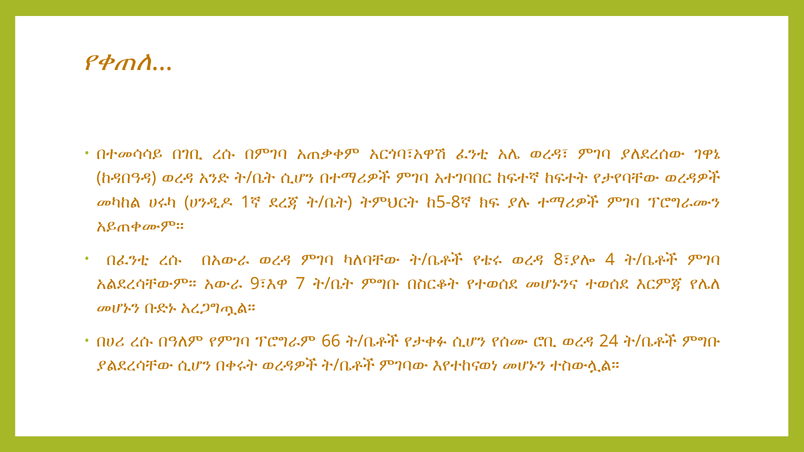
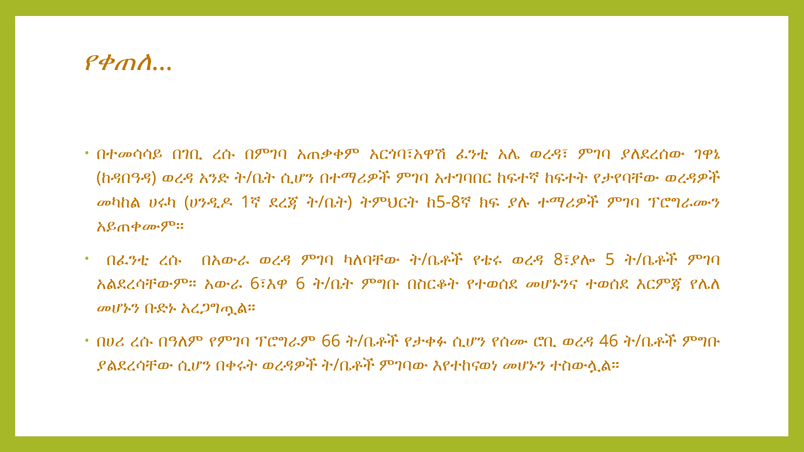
4: 4 -> 5 (610, 260)
አውራ 9: 9 -> 6 (255, 284)
7: 7 -> 6 (300, 284)
24: 24 -> 46 (609, 342)
